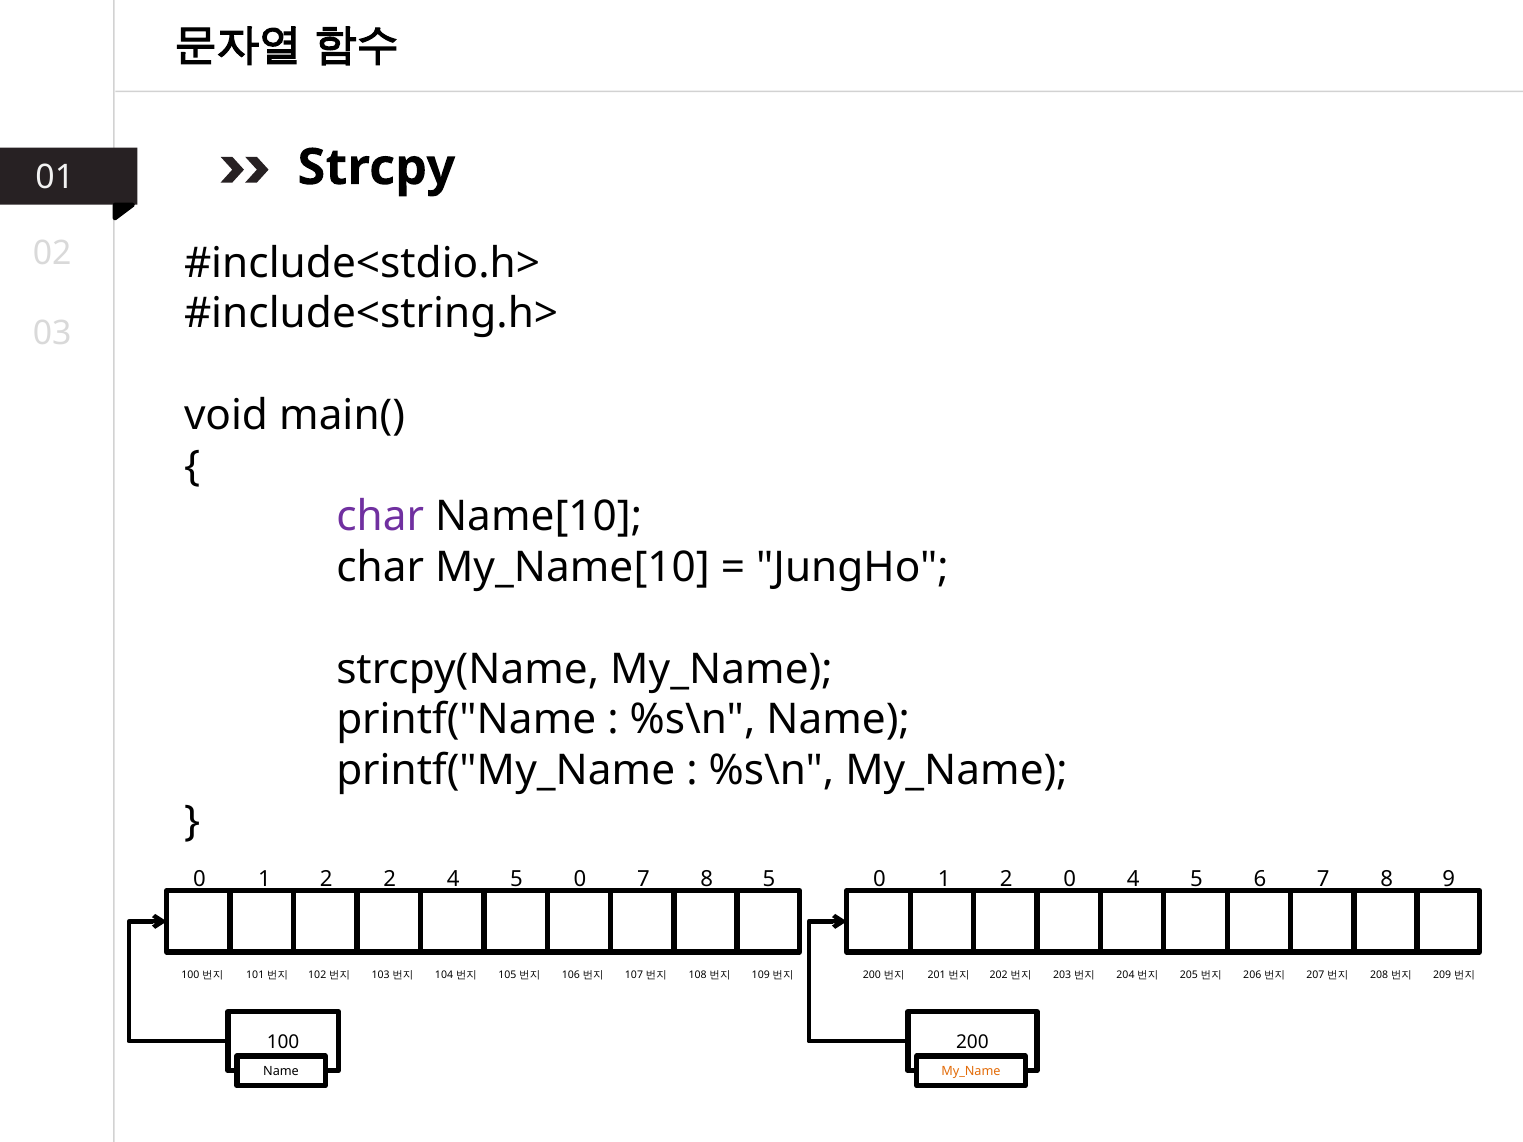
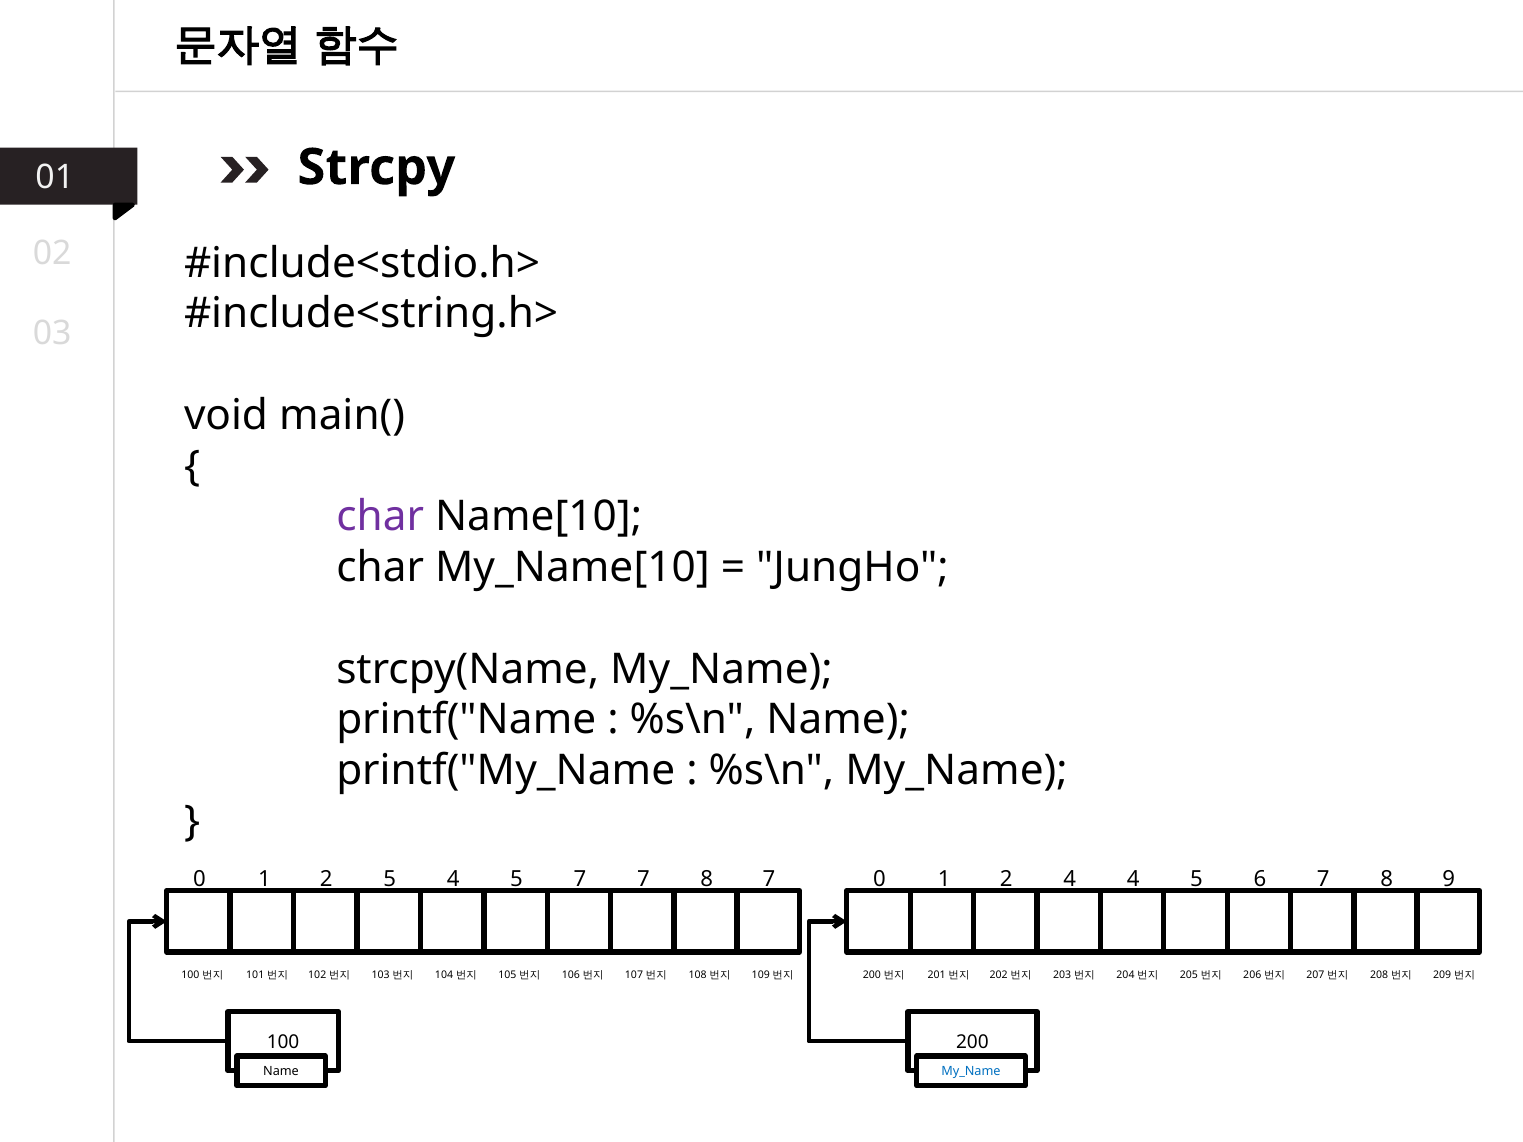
2 2: 2 -> 5 (390, 879)
5 0: 0 -> 7 (580, 879)
8 5: 5 -> 7 (769, 879)
2 0: 0 -> 4 (1070, 879)
My_Name colour: orange -> blue (971, 1072)
